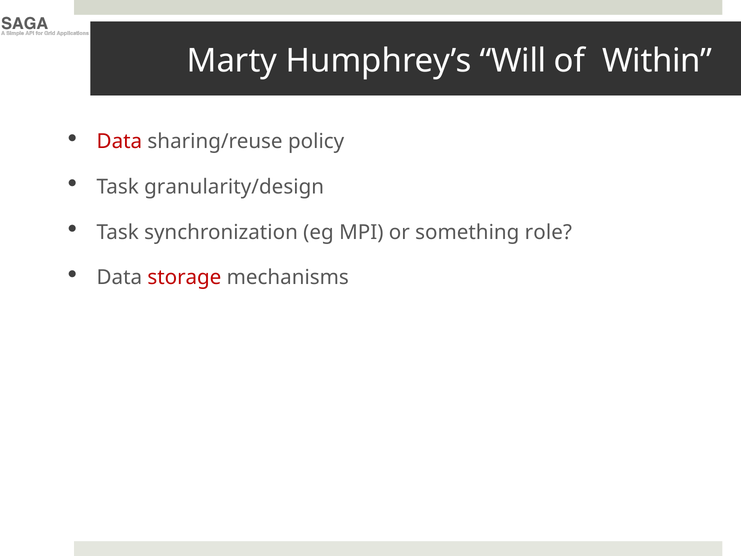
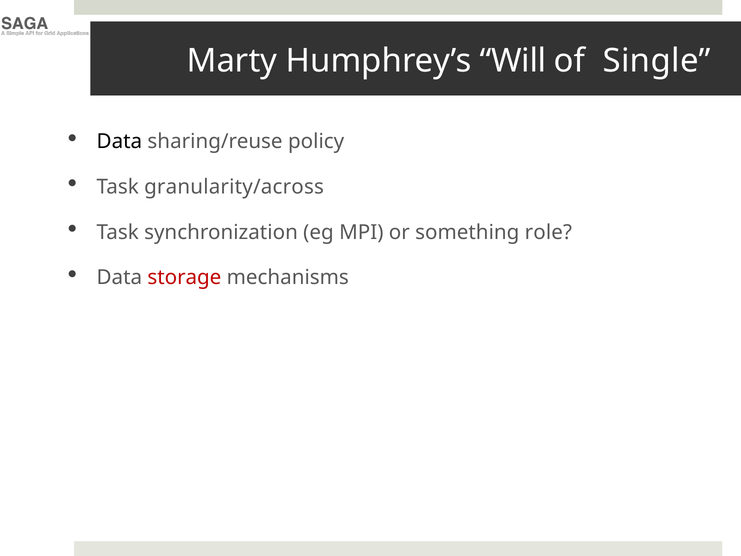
Within: Within -> Single (657, 61)
Data colour: red -> black (119, 141)
granularity/design: granularity/design -> granularity/across (234, 187)
